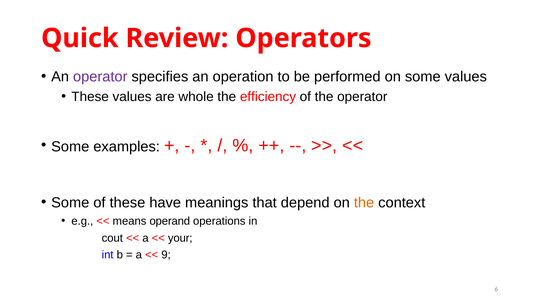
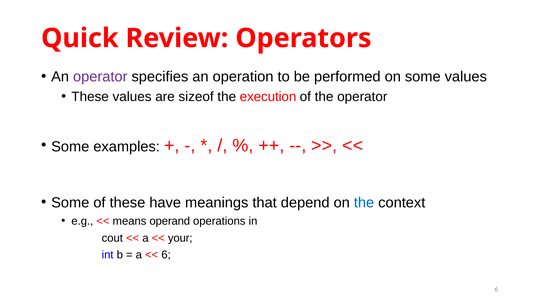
whole: whole -> sizeof (196, 97)
efficiency: efficiency -> execution (268, 97)
the colour: orange -> blue (364, 203)
9: 9 -> 6 (166, 255)
